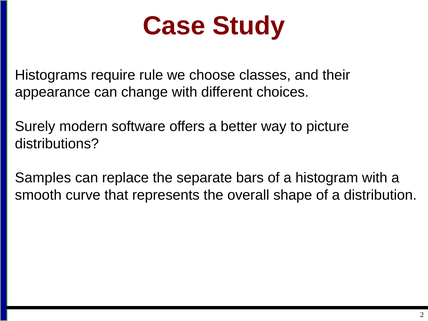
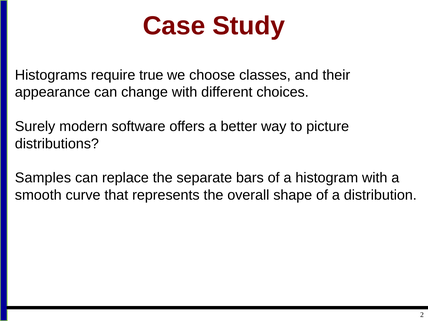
rule: rule -> true (151, 75)
